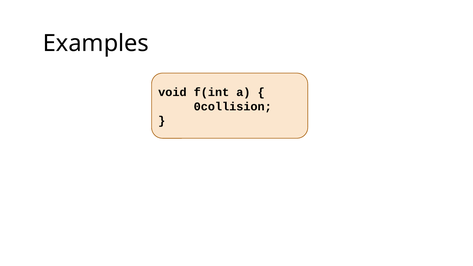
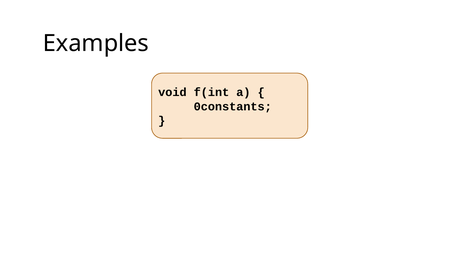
0collision: 0collision -> 0constants (233, 107)
